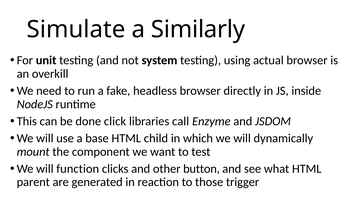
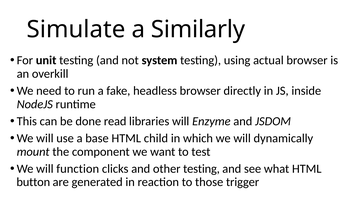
click: click -> read (115, 121)
libraries call: call -> will (181, 121)
other button: button -> testing (201, 169)
parent: parent -> button (33, 182)
